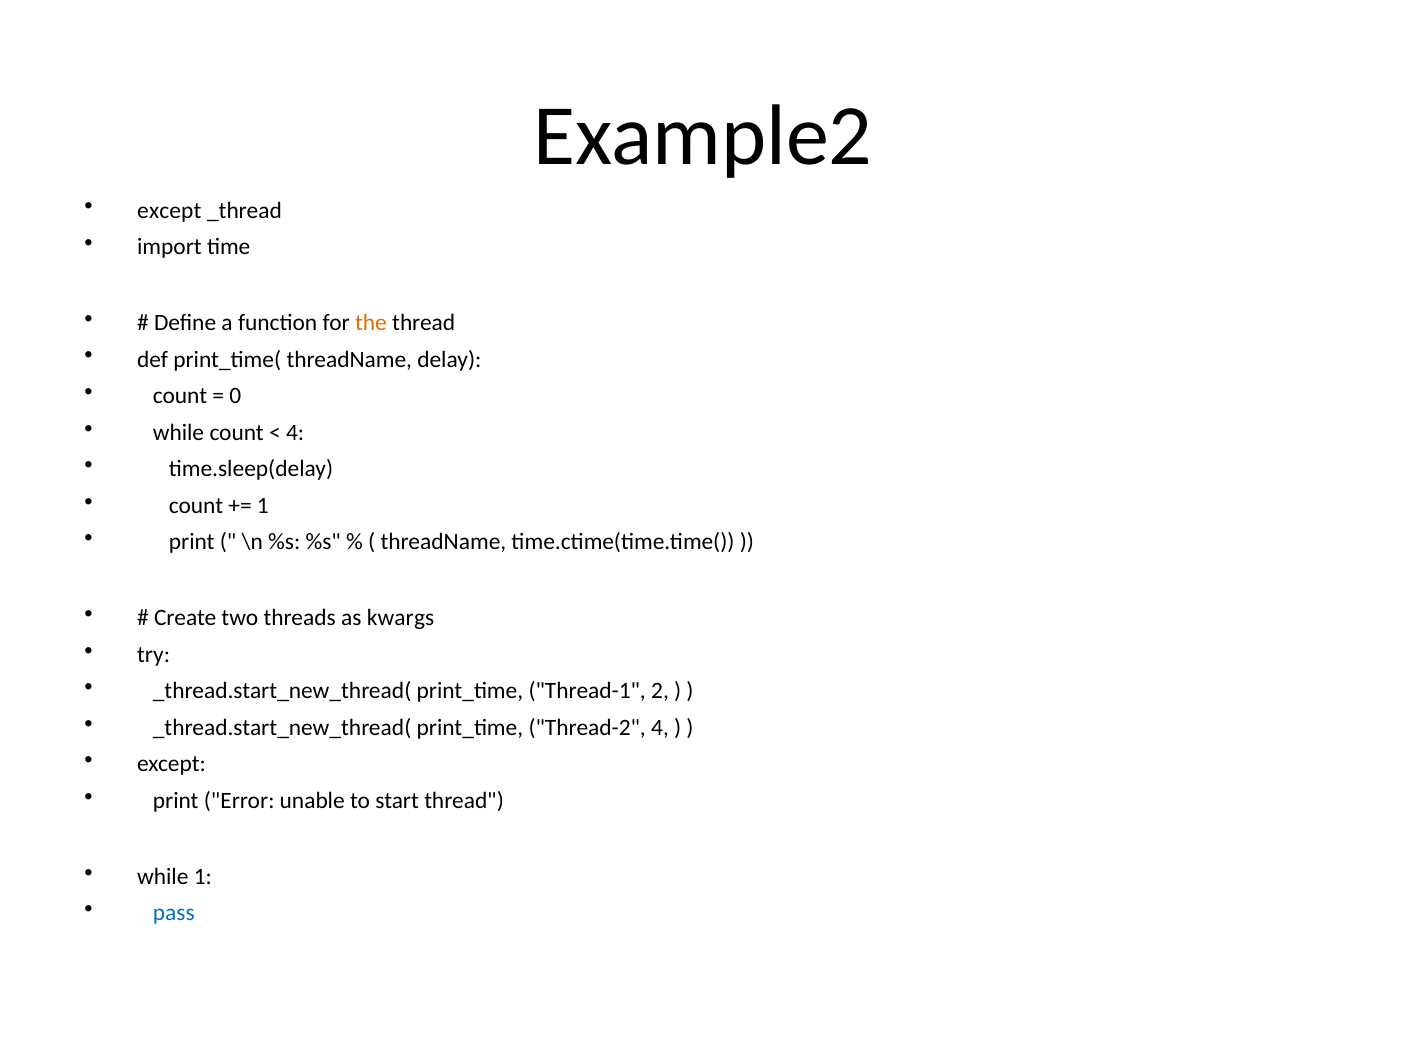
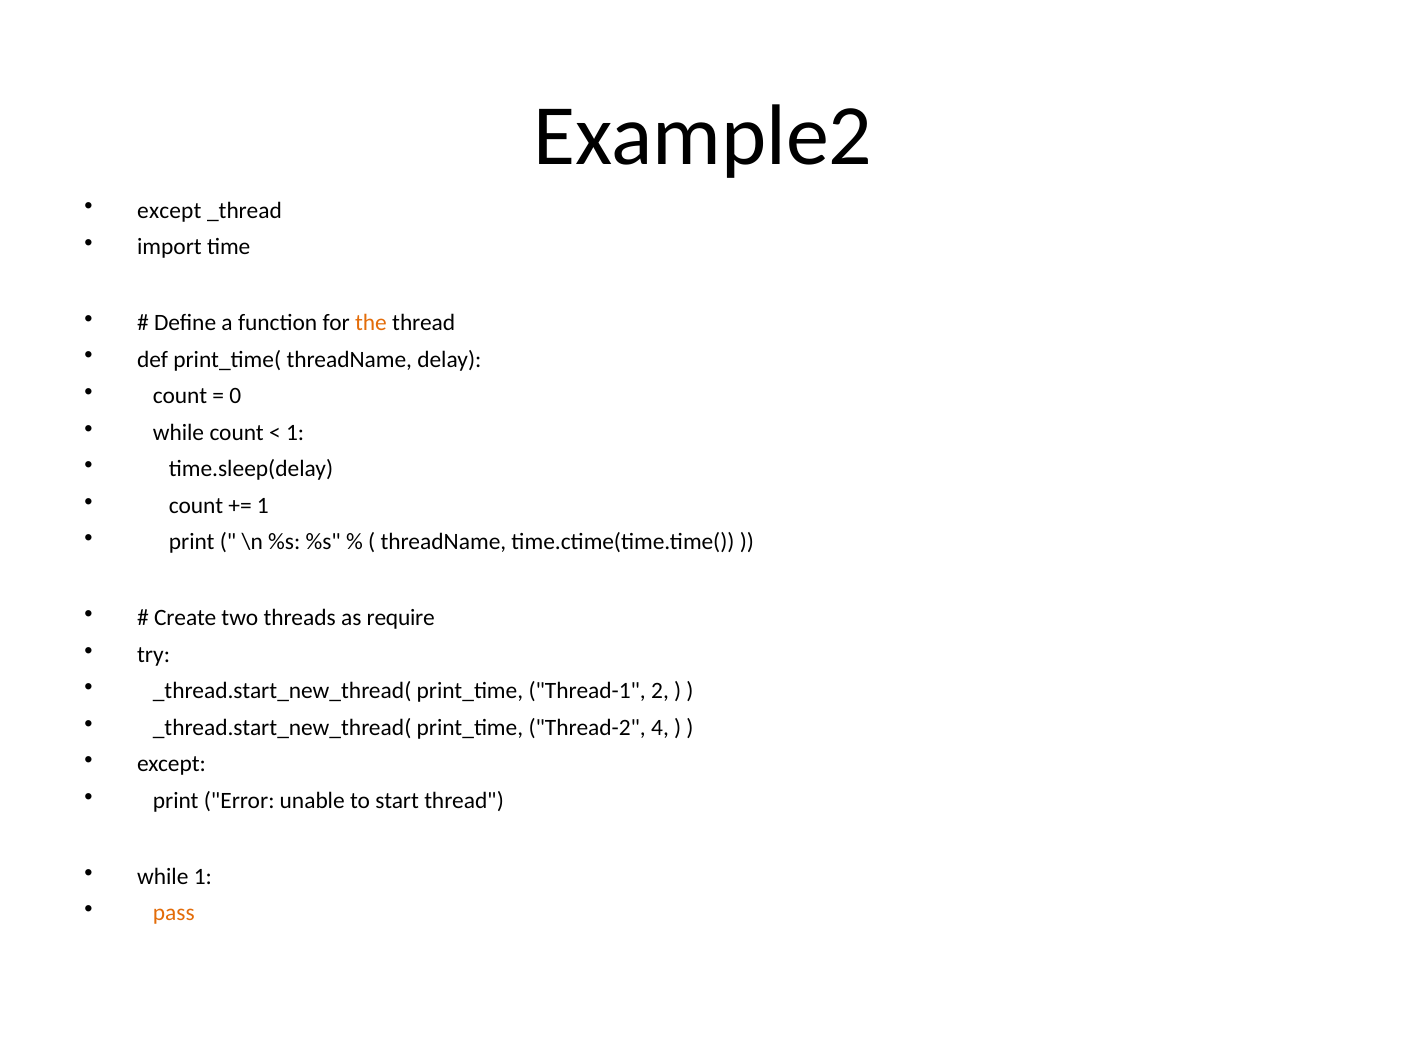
4: 4 -> 1 (295, 433)
kwargs: kwargs -> require (401, 618)
pass colour: blue -> orange (174, 913)
